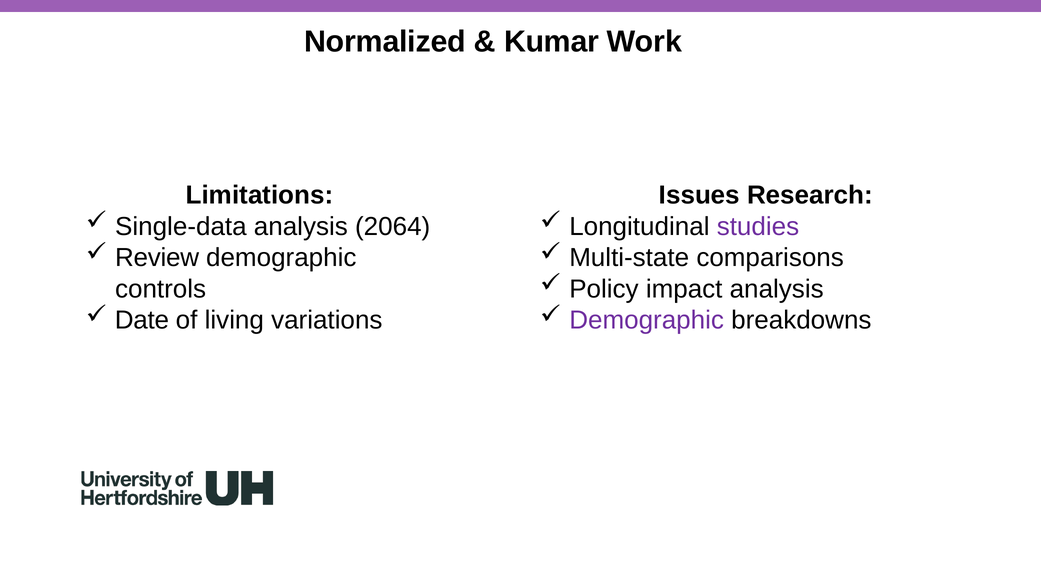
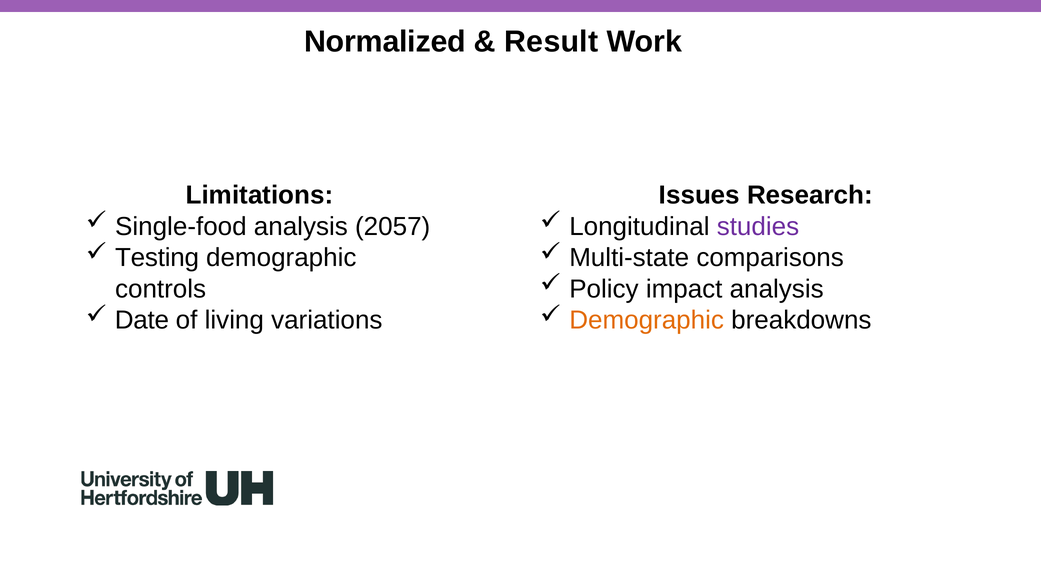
Kumar: Kumar -> Result (551, 42)
Single-data: Single-data -> Single-food (181, 226)
2064: 2064 -> 2057 (393, 226)
Review: Review -> Testing (157, 258)
Demographic colour: purple -> orange (647, 320)
